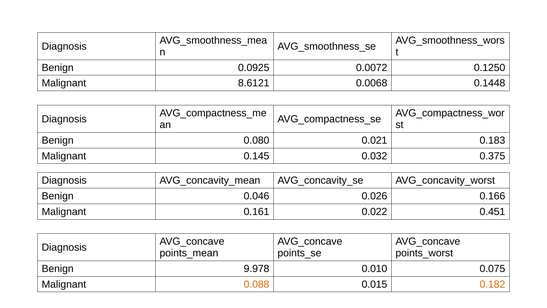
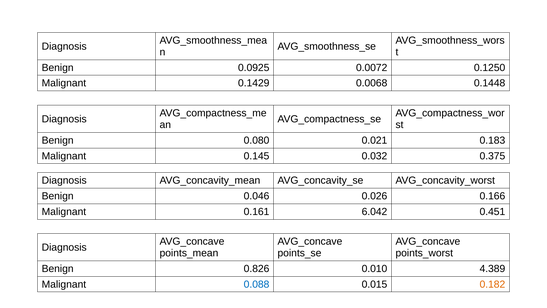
8.6121: 8.6121 -> 0.1429 (254, 83)
0.022: 0.022 -> 6.042 (374, 212)
9.978: 9.978 -> 0.826 (257, 268)
0.075: 0.075 -> 4.389 (492, 268)
0.088 colour: orange -> blue (257, 284)
